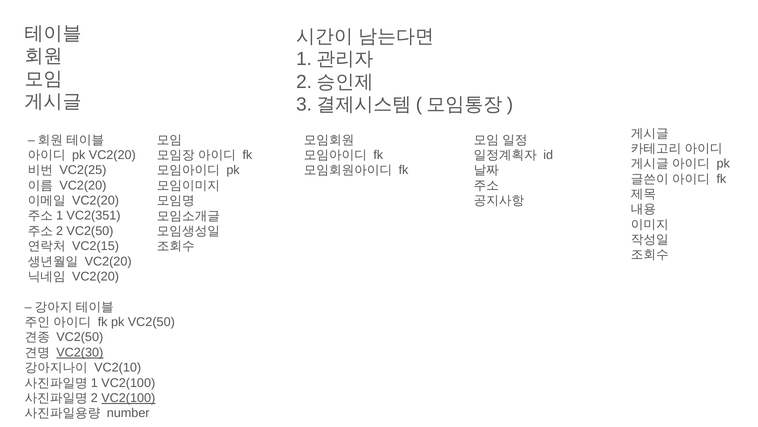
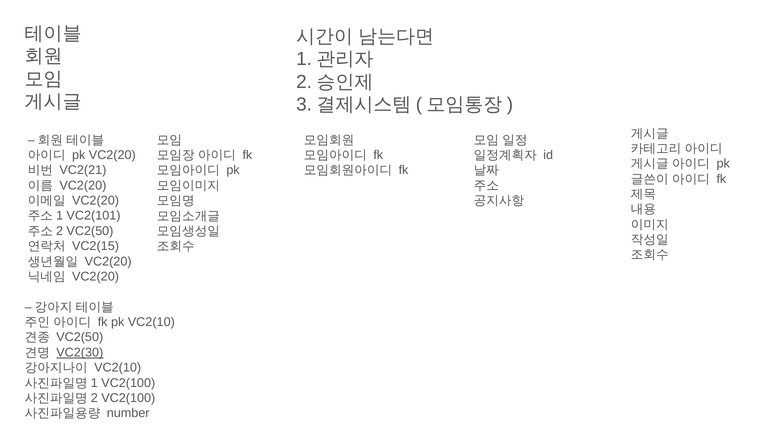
VC2(25: VC2(25 -> VC2(21 (83, 170)
VC2(351: VC2(351 -> VC2(101 (94, 216)
pk VC2(50: VC2(50 -> VC2(10 (151, 322)
VC2(100 underline: present -> none (128, 397)
